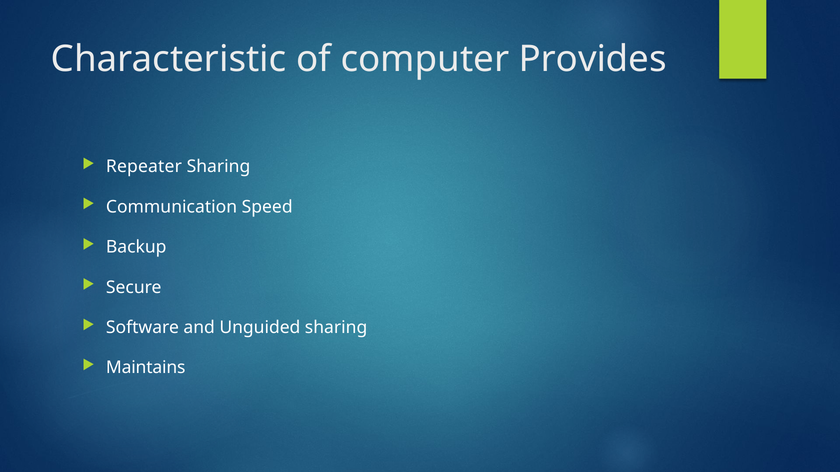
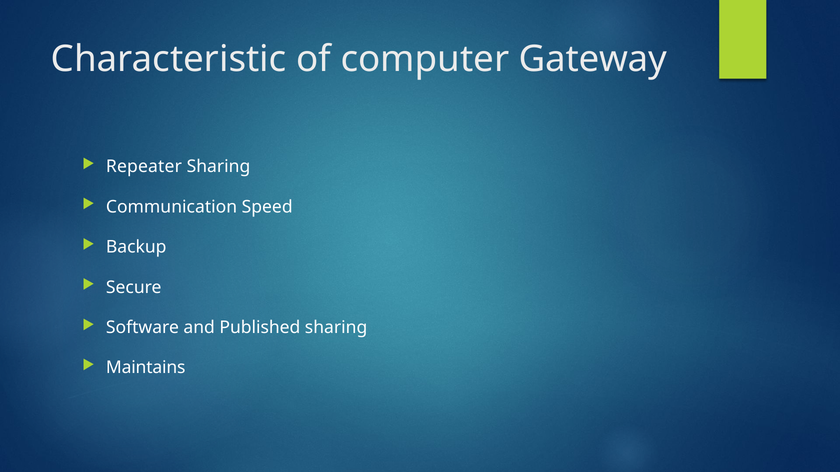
Provides: Provides -> Gateway (593, 59)
Unguided: Unguided -> Published (260, 328)
